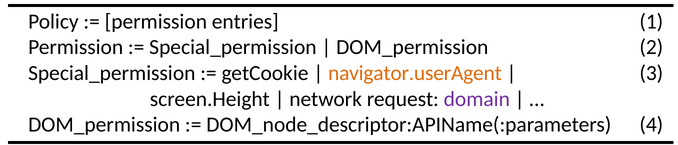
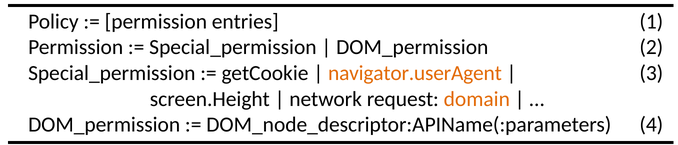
domain colour: purple -> orange (477, 99)
